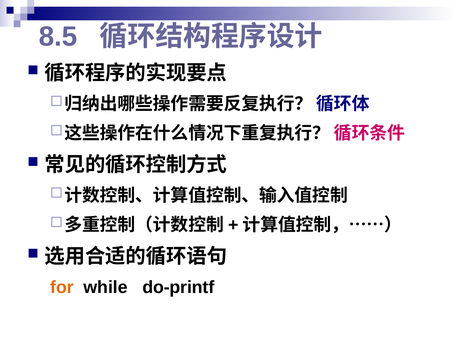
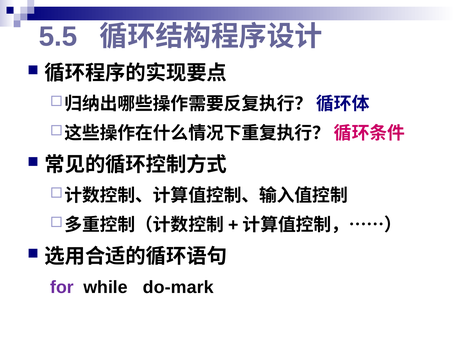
8.5: 8.5 -> 5.5 (58, 36)
for colour: orange -> purple (62, 287)
do-printf: do-printf -> do-mark (178, 287)
